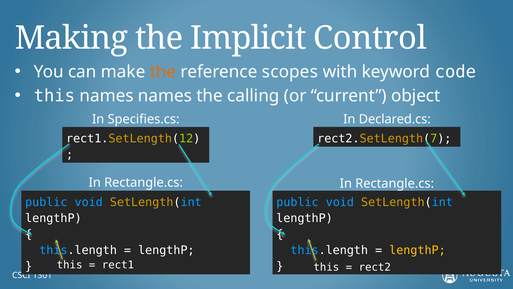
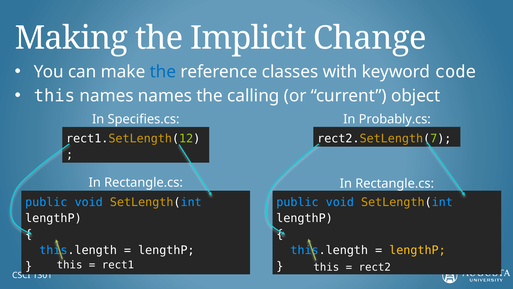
Control: Control -> Change (370, 38)
the colour: orange -> blue (163, 72)
scopes: scopes -> classes (290, 72)
Declared.cs: Declared.cs -> Probably.cs (395, 119)
